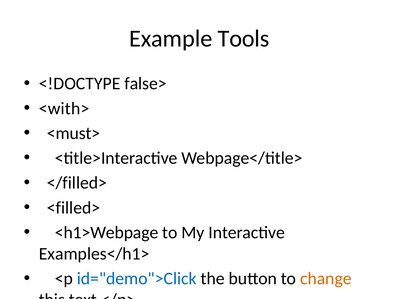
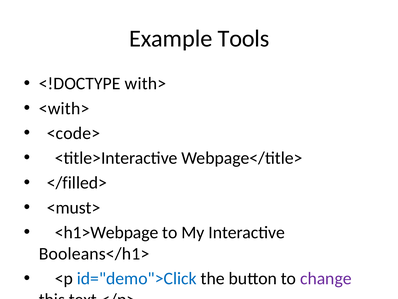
false>: false> -> with> (145, 83)
<must>: <must> -> <code> (73, 133)
<filled>: <filled> -> <must> (74, 207)
Examples</h1>: Examples</h1> -> Booleans</h1> (94, 253)
change colour: orange -> purple (326, 278)
